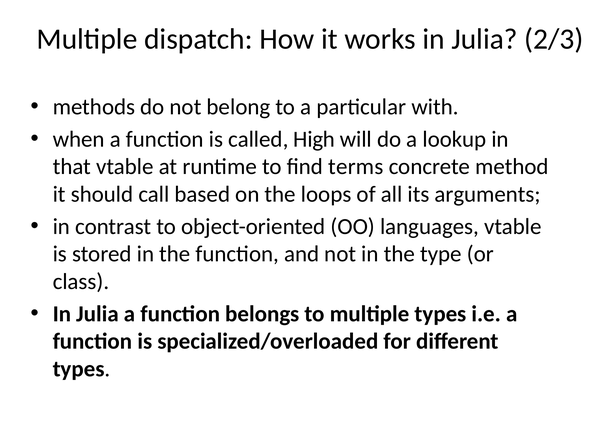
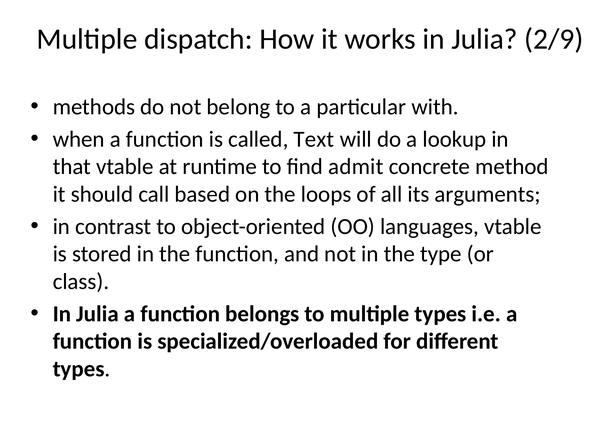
2/3: 2/3 -> 2/9 (554, 39)
High: High -> Text (314, 139)
terms: terms -> admit (356, 167)
